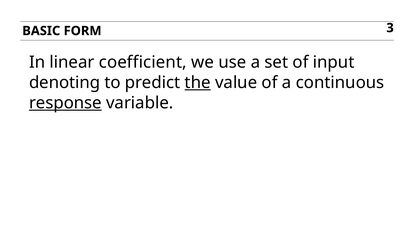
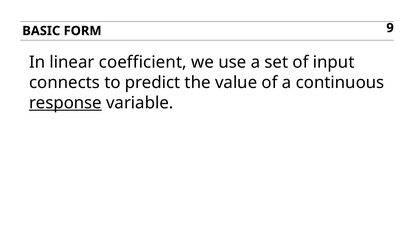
3: 3 -> 9 (390, 28)
denoting: denoting -> connects (64, 82)
the underline: present -> none (198, 82)
